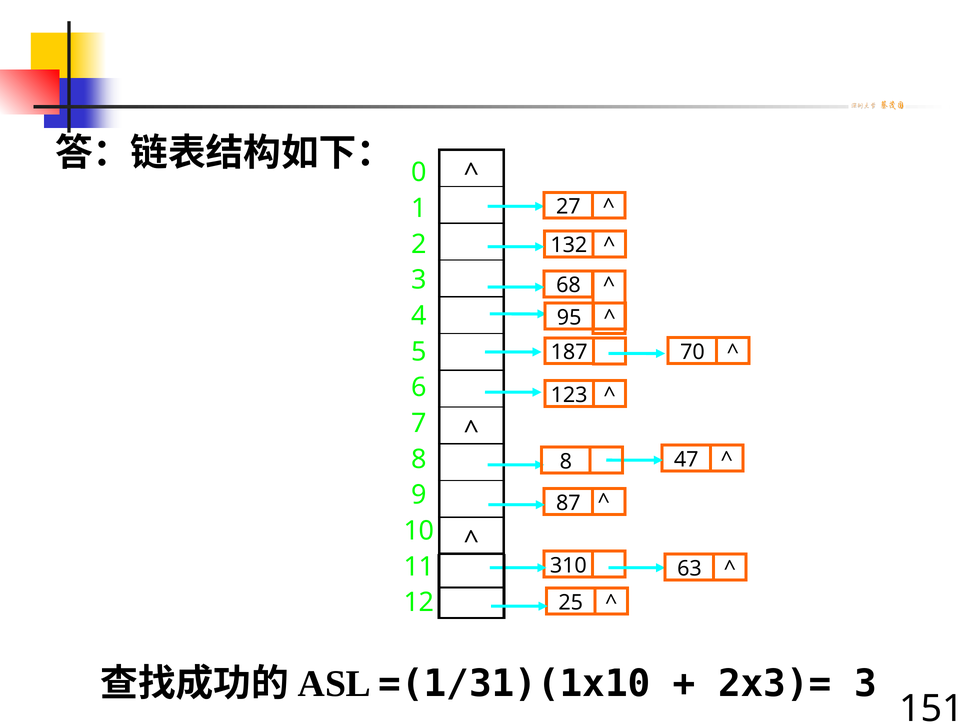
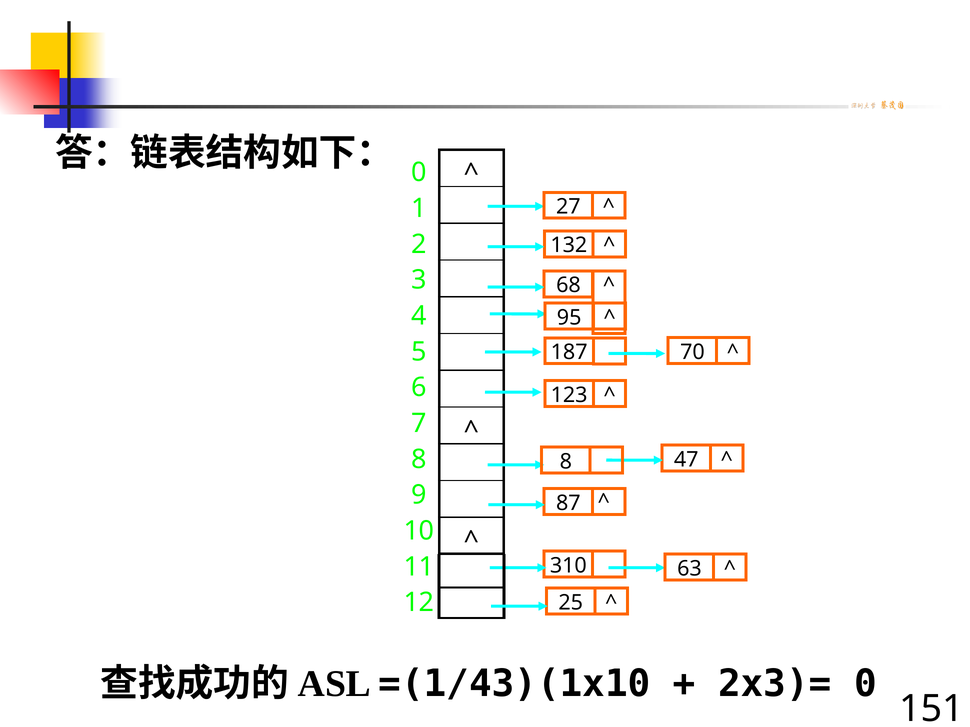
=(1/31)(1x10: =(1/31)(1x10 -> =(1/43)(1x10 (514, 684)
2x3)= 3: 3 -> 0 (865, 684)
